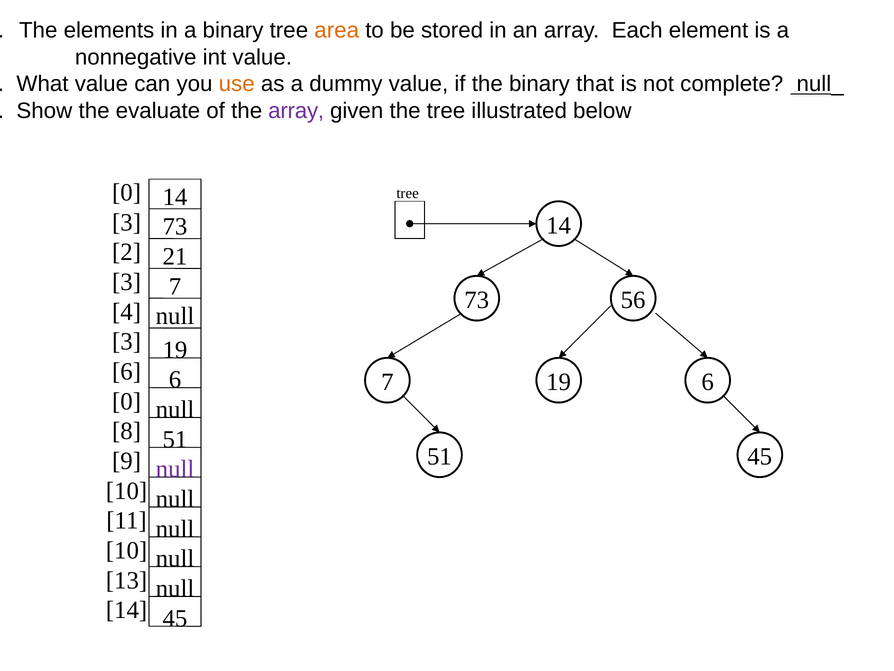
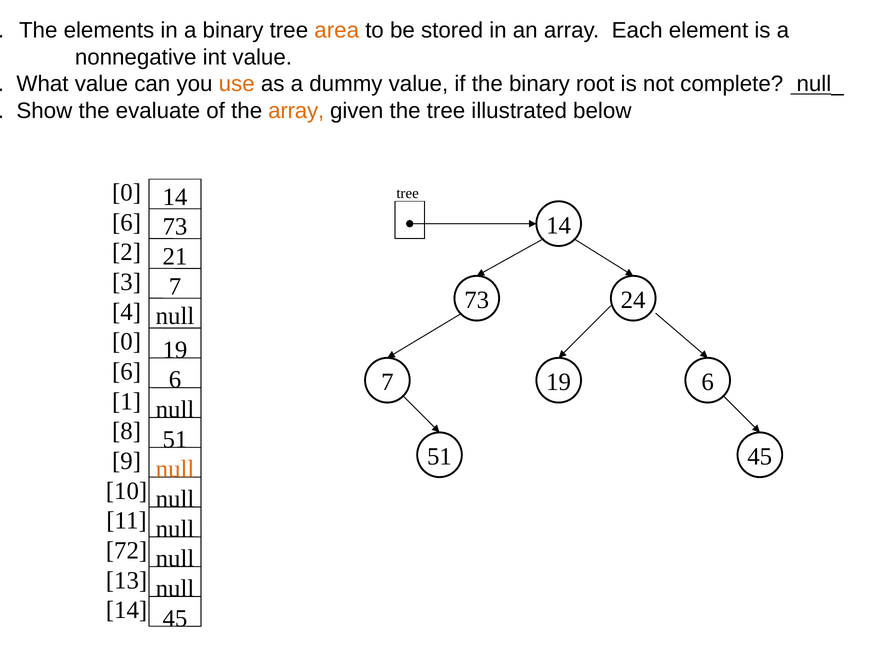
that: that -> root (595, 84)
array colour: purple -> orange (296, 111)
3: 3 -> 6 (127, 222)
56: 56 -> 24 (633, 300)
3: 3 -> 0 (127, 341)
0: 0 -> 1 (127, 401)
null colour: purple -> orange (175, 469)
10: 10 -> 72 (127, 550)
